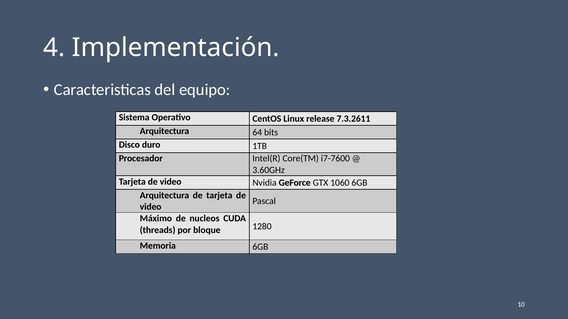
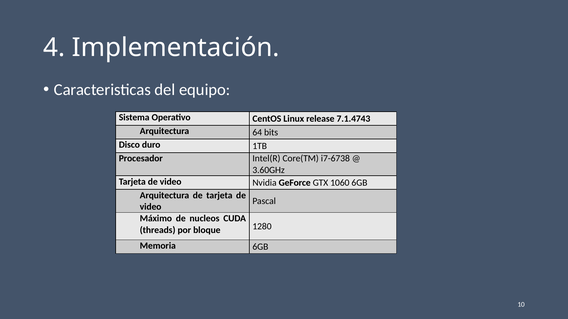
7.3.2611: 7.3.2611 -> 7.1.4743 (353, 119)
i7-7600: i7-7600 -> i7-6738 (335, 159)
